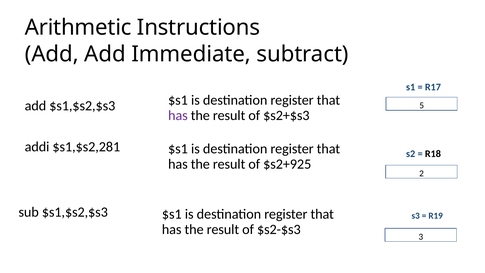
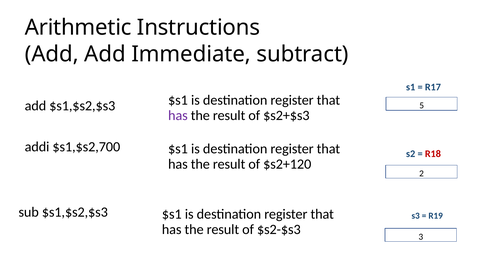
$s1,$s2,281: $s1,$s2,281 -> $s1,$s2,700 (86, 147)
R18 colour: black -> red (433, 154)
$s2+925: $s2+925 -> $s2+120 (287, 164)
